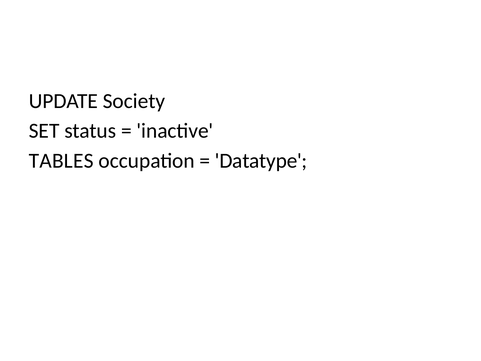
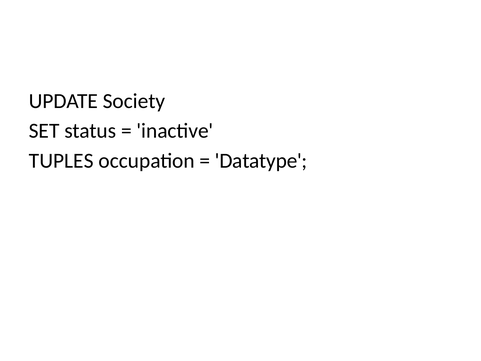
TABLES: TABLES -> TUPLES (61, 161)
